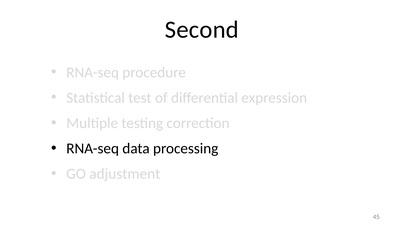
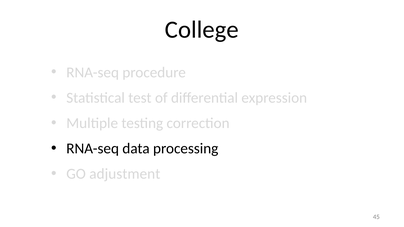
Second: Second -> College (202, 30)
